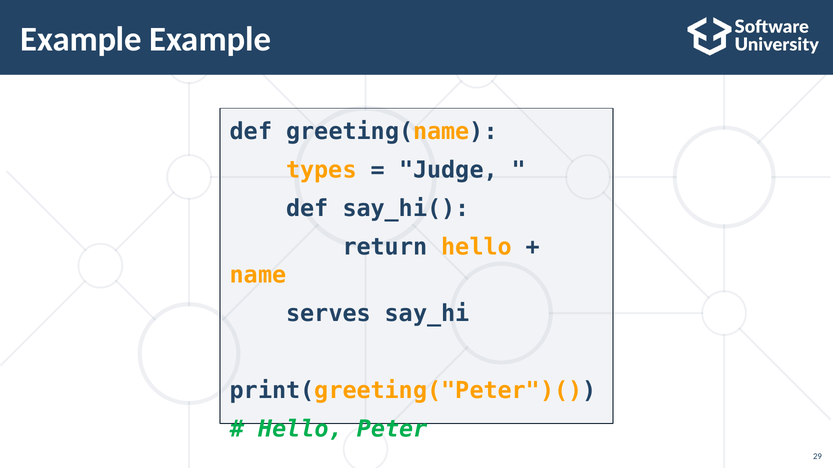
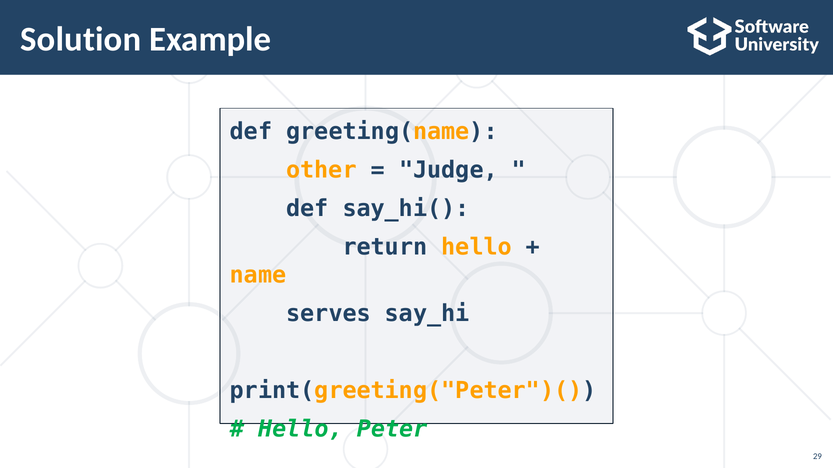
Example: Example -> Solution (81, 39)
types: types -> other (321, 170)
